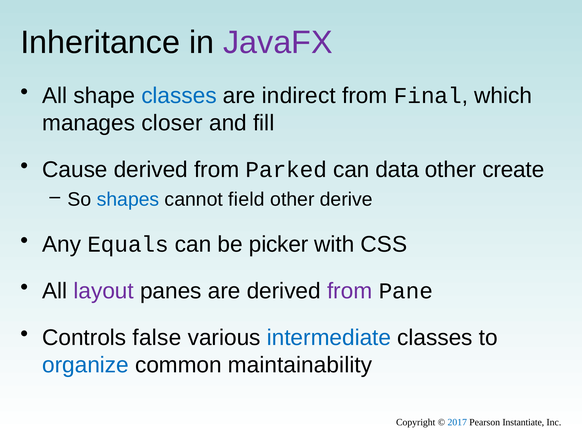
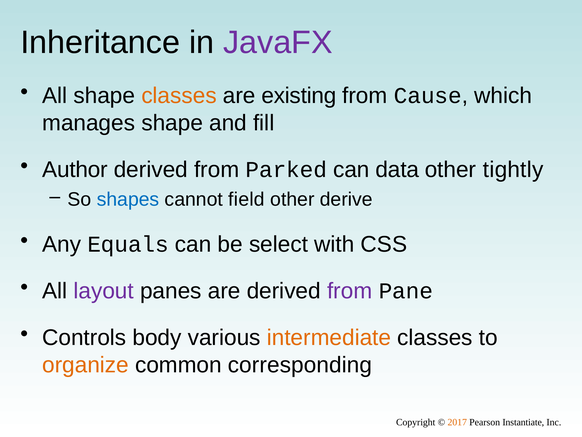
classes colour: blue -> orange (179, 96)
indirect: indirect -> existing (299, 96)
Final: Final -> Cause (428, 96)
manages closer: closer -> shape (172, 123)
Cause: Cause -> Author (75, 169)
create: create -> tightly (513, 169)
picker: picker -> select (279, 244)
false: false -> body (157, 337)
intermediate colour: blue -> orange (329, 337)
organize colour: blue -> orange (86, 365)
maintainability: maintainability -> corresponding (300, 365)
2017 colour: blue -> orange (457, 422)
